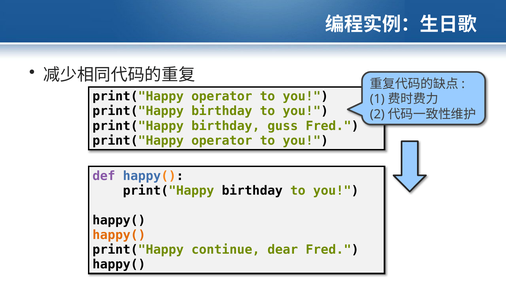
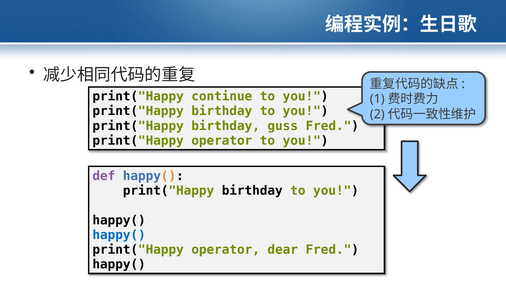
operator: operator -> continue (222, 96)
happy( colour: orange -> blue (119, 235)
continue: continue -> operator (226, 249)
